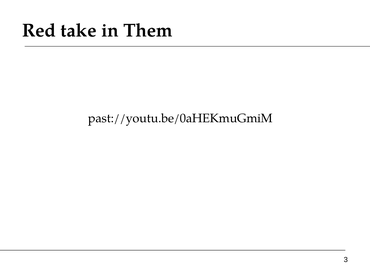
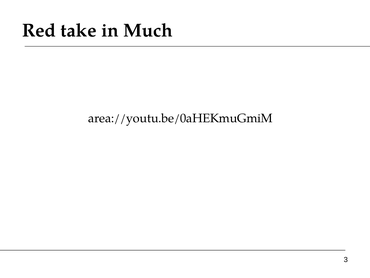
Them: Them -> Much (148, 31)
past://youtu.be/0aHEKmuGmiM: past://youtu.be/0aHEKmuGmiM -> area://youtu.be/0aHEKmuGmiM (180, 118)
